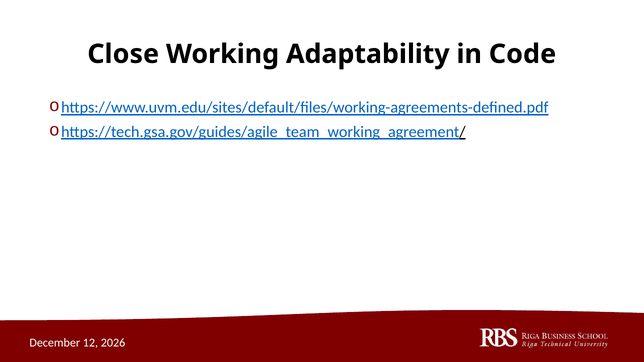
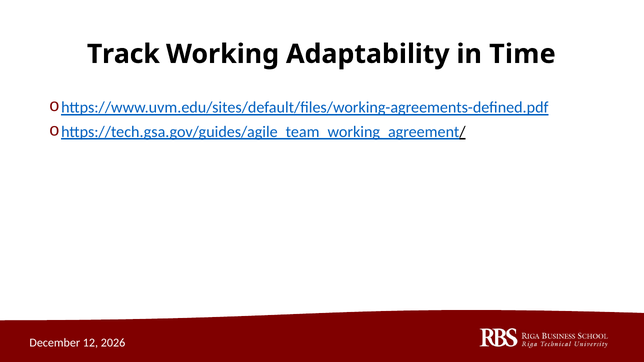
Close: Close -> Track (123, 54)
Code: Code -> Time (522, 54)
